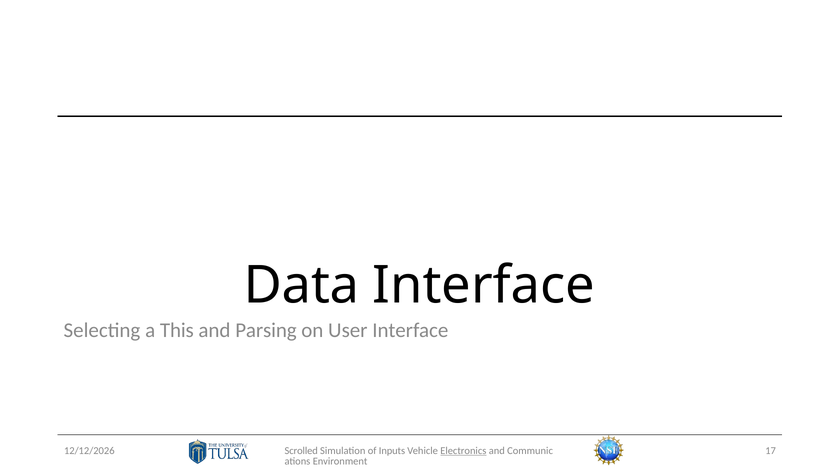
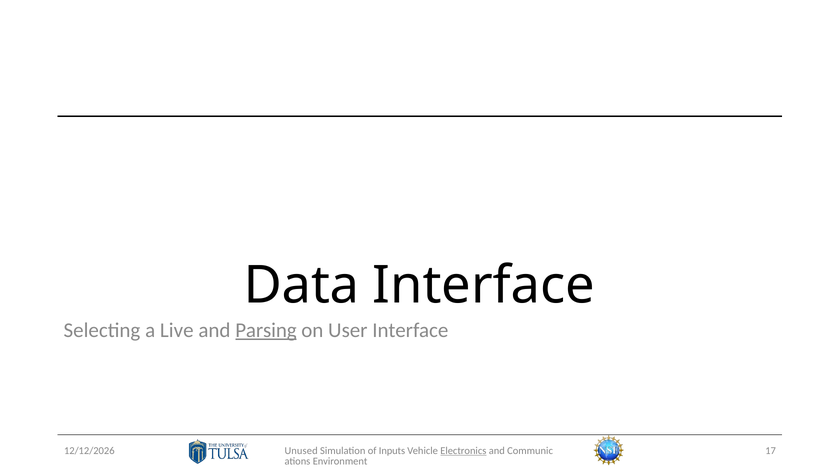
This: This -> Live (177, 331)
Parsing underline: none -> present (266, 331)
Scrolled: Scrolled -> Unused (301, 451)
